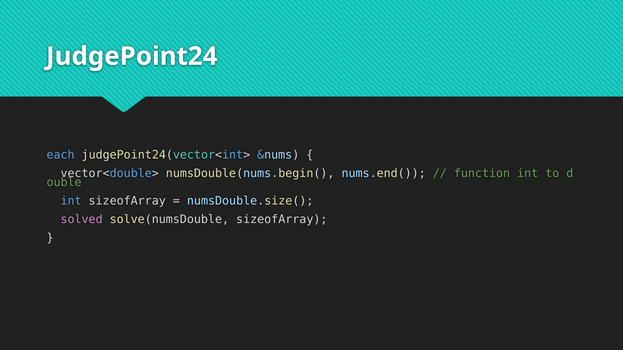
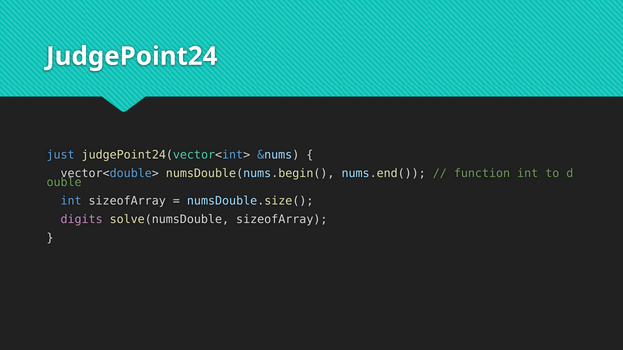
each: each -> just (61, 155)
solved: solved -> digits (82, 220)
